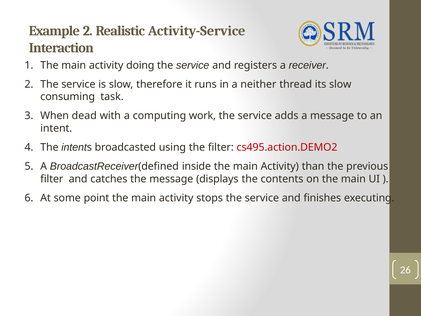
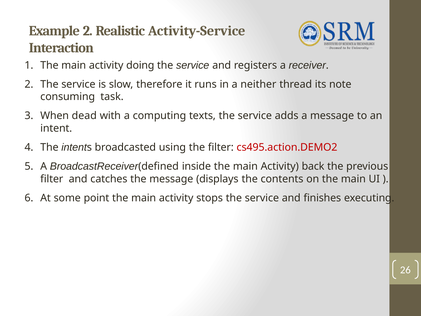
its slow: slow -> note (340, 84)
work: work -> texts (202, 116)
than: than -> back (313, 166)
